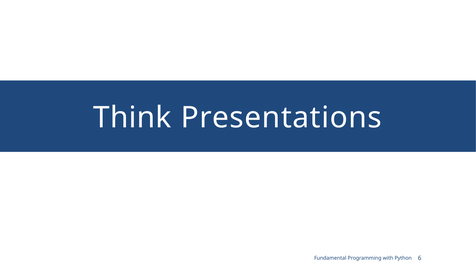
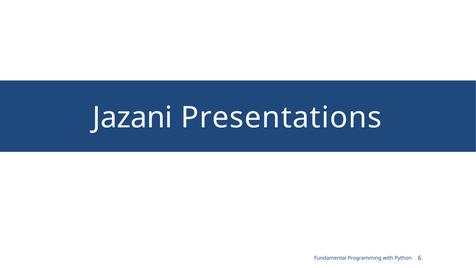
Think: Think -> Jazani (133, 118)
